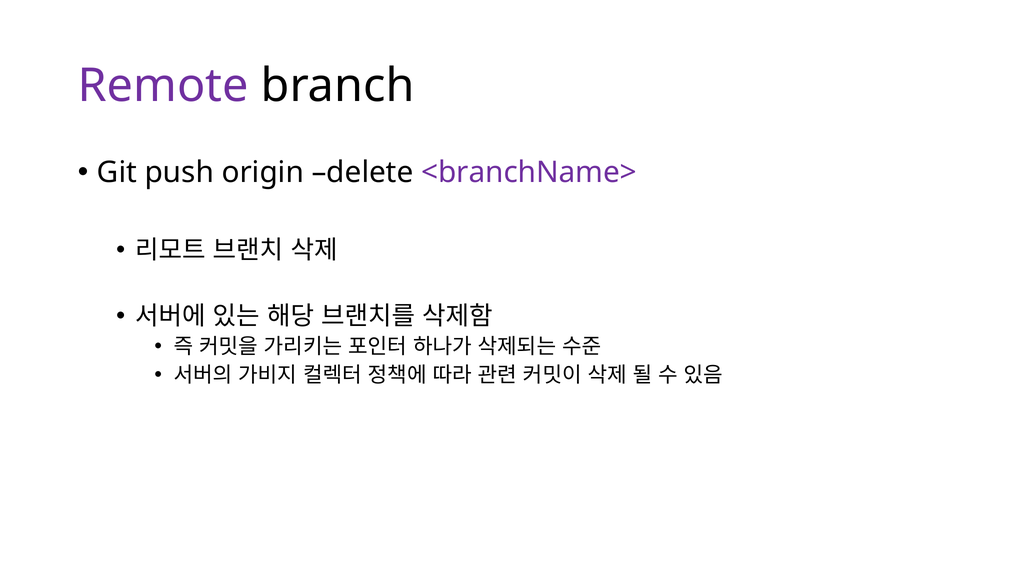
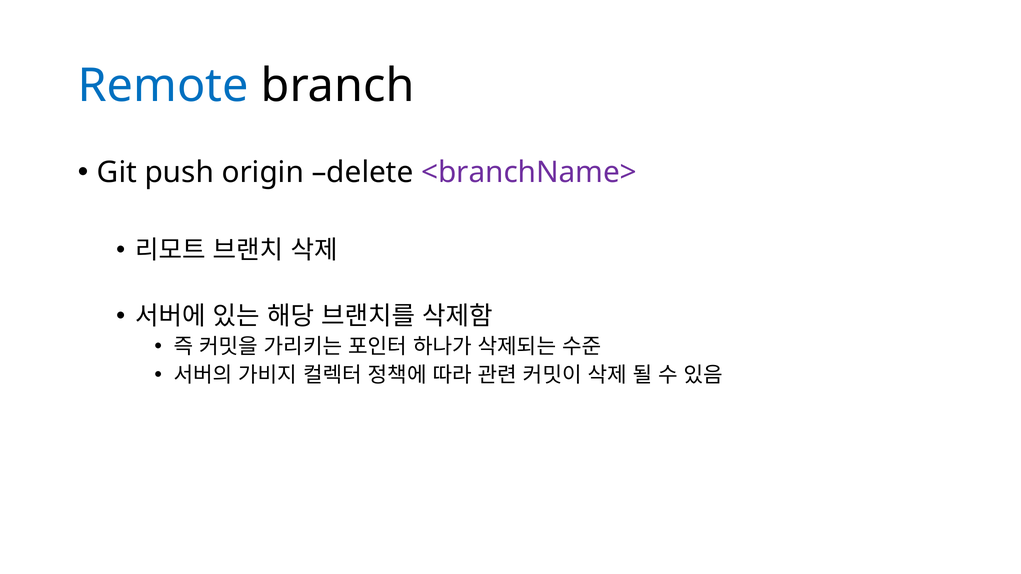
Remote colour: purple -> blue (163, 86)
